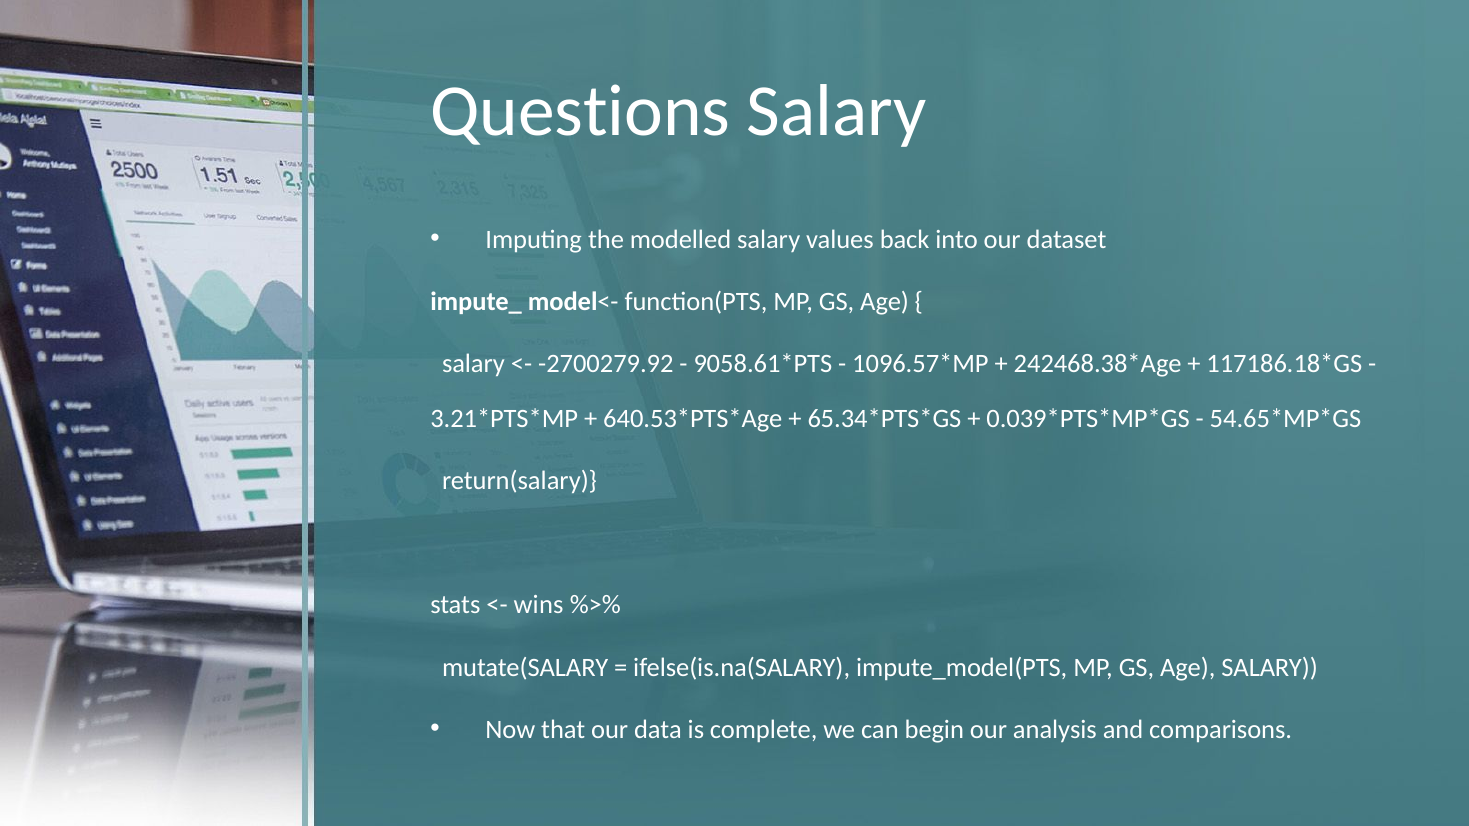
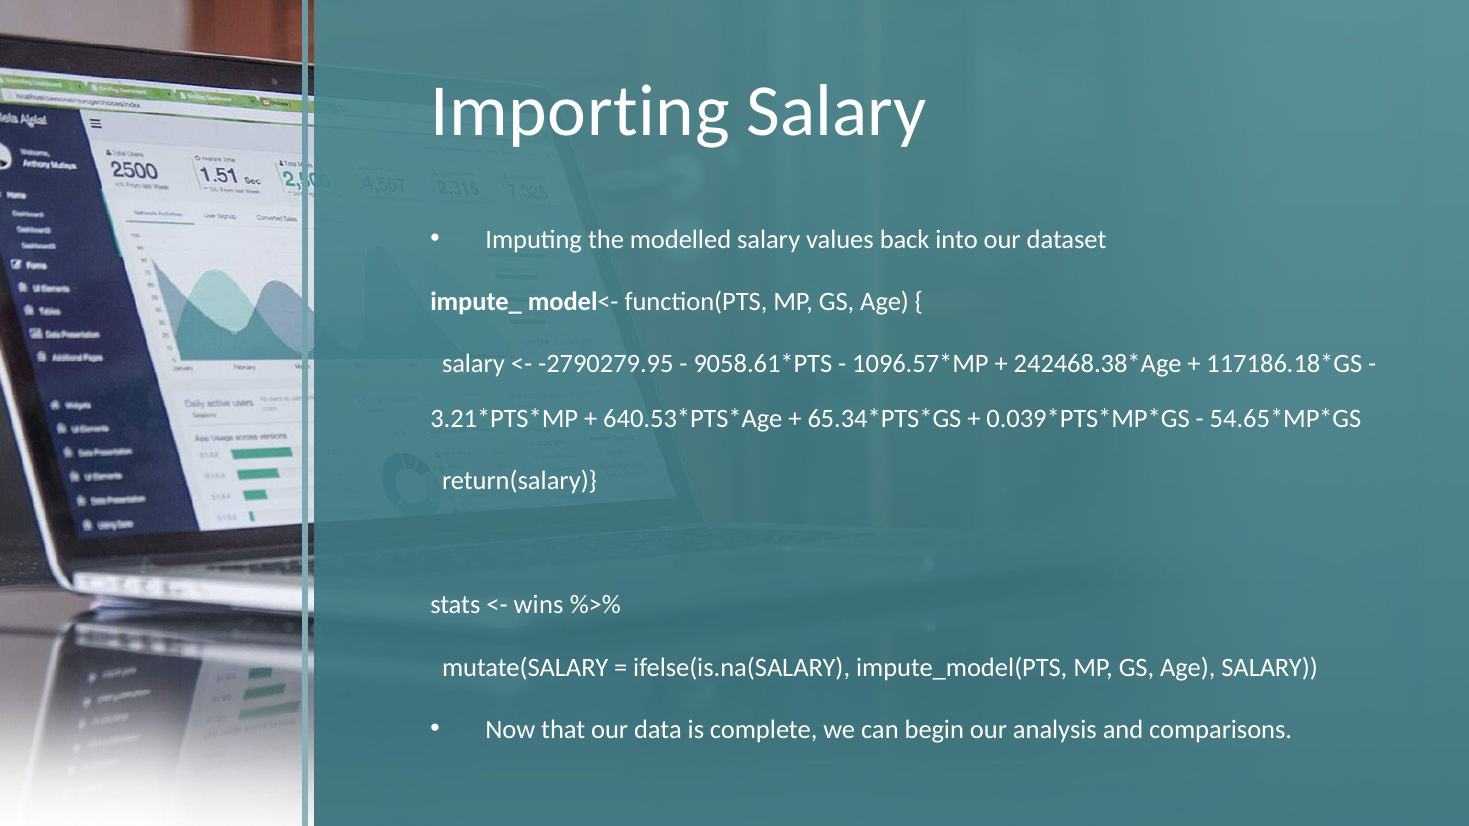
Questions: Questions -> Importing (580, 112)
-2700279.92: -2700279.92 -> -2790279.95 (606, 364)
